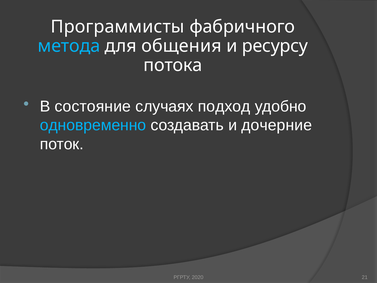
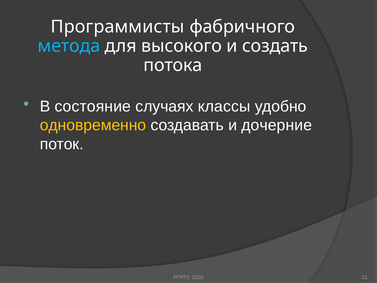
общения: общения -> высокого (182, 46)
ресурсу: ресурсу -> создать (275, 46)
подход: подход -> классы (224, 106)
одновременно colour: light blue -> yellow (93, 125)
